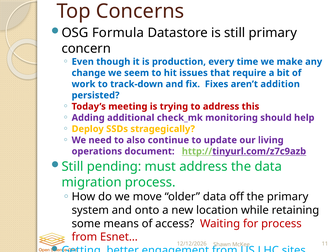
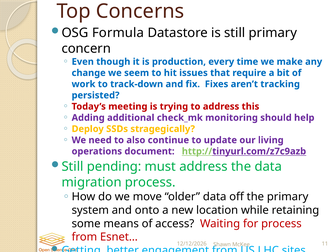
addition: addition -> tracking (280, 84)
